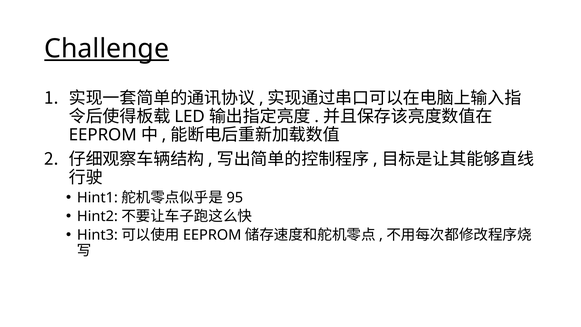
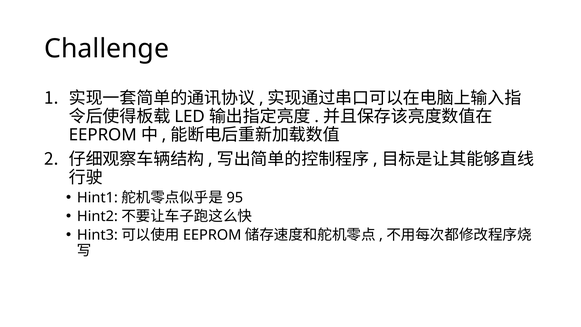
Challenge underline: present -> none (107, 49)
